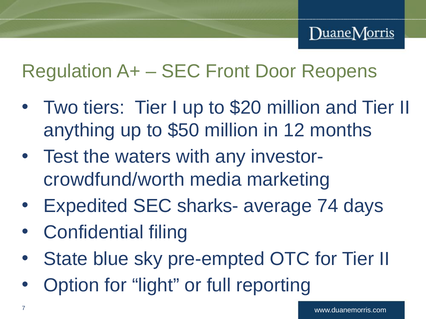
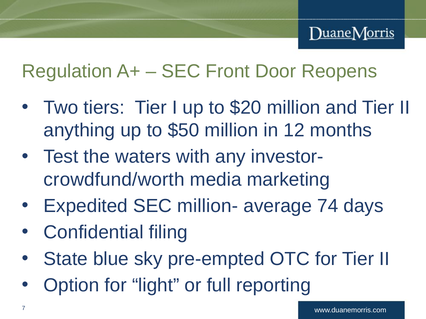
sharks-: sharks- -> million- (208, 206)
